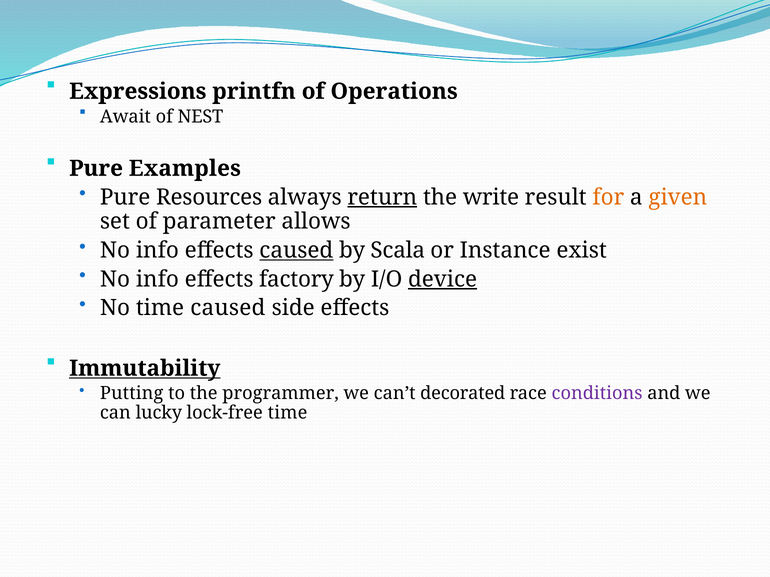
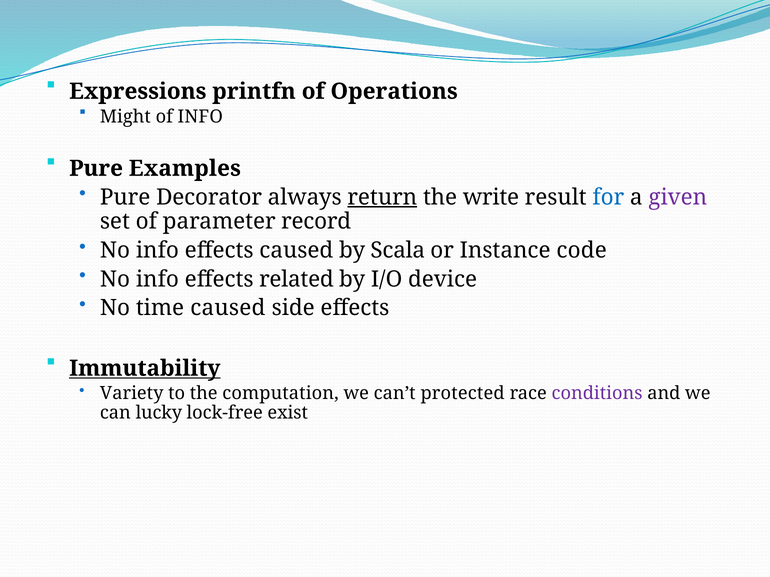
Await: Await -> Might (125, 117)
of NEST: NEST -> INFO (200, 117)
Resources: Resources -> Decorator (209, 197)
for colour: orange -> blue (608, 197)
given colour: orange -> purple (678, 197)
allows: allows -> record (316, 222)
caused underline: present -> none (296, 251)
exist: exist -> code (582, 251)
factory: factory -> related (296, 279)
device underline: present -> none (443, 279)
Putting: Putting -> Variety (132, 394)
programmer: programmer -> computation (281, 394)
decorated: decorated -> protected (463, 394)
lock-free time: time -> exist (288, 413)
